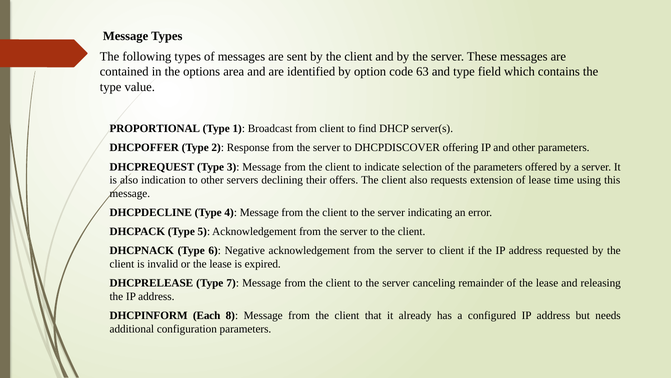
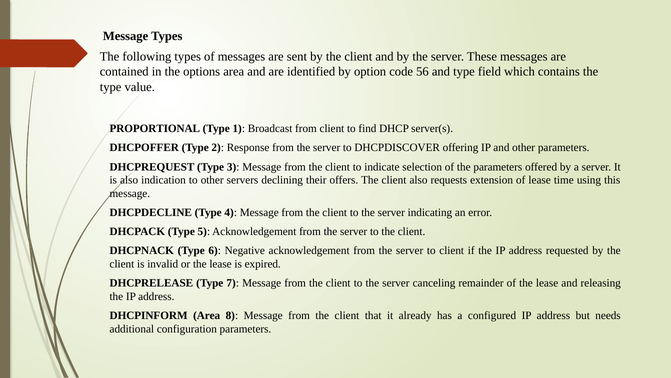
63: 63 -> 56 (422, 72)
DHCPINFORM Each: Each -> Area (207, 315)
